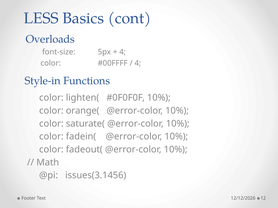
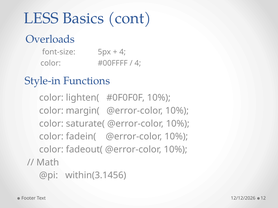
orange(: orange( -> margin( (83, 111)
issues(3.1456: issues(3.1456 -> within(3.1456 (96, 176)
